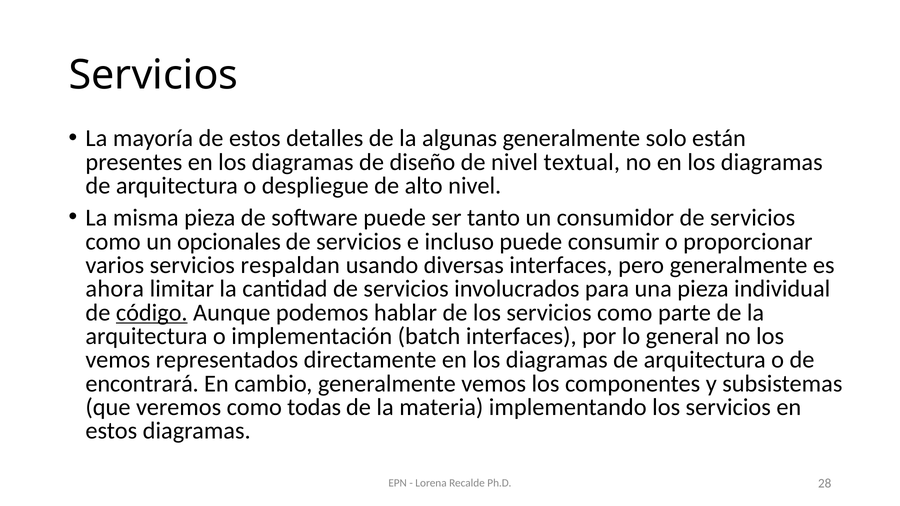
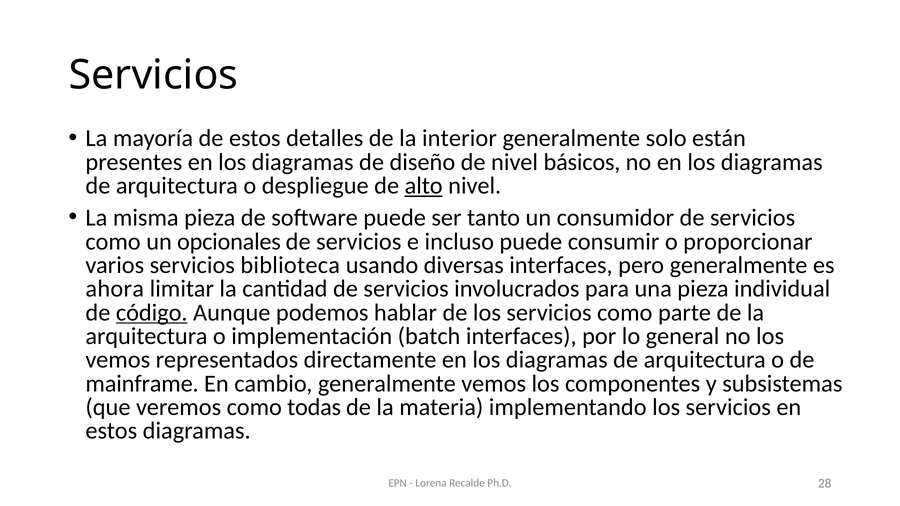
algunas: algunas -> interior (459, 138)
textual: textual -> básicos (582, 162)
alto underline: none -> present (424, 186)
respaldan: respaldan -> biblioteca (290, 265)
encontrará: encontrará -> mainframe (142, 384)
